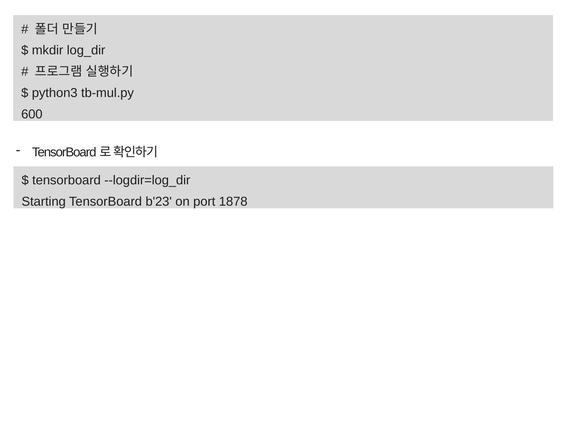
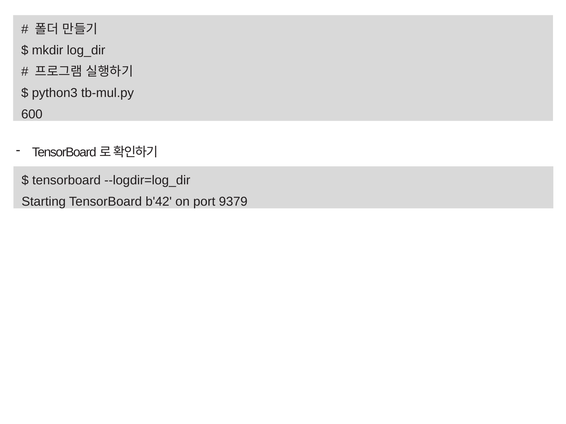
b'23: b'23 -> b'42 (159, 202)
1878: 1878 -> 9379 (233, 202)
